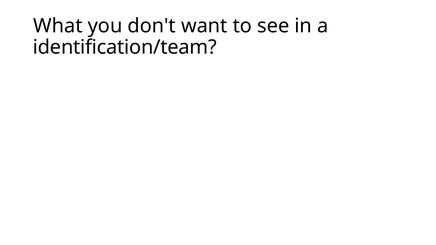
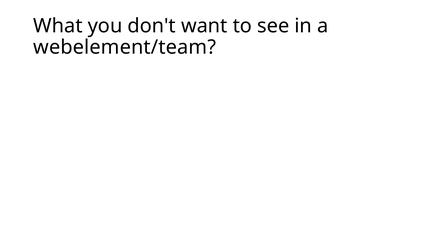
identification/team: identification/team -> webelement/team (125, 47)
